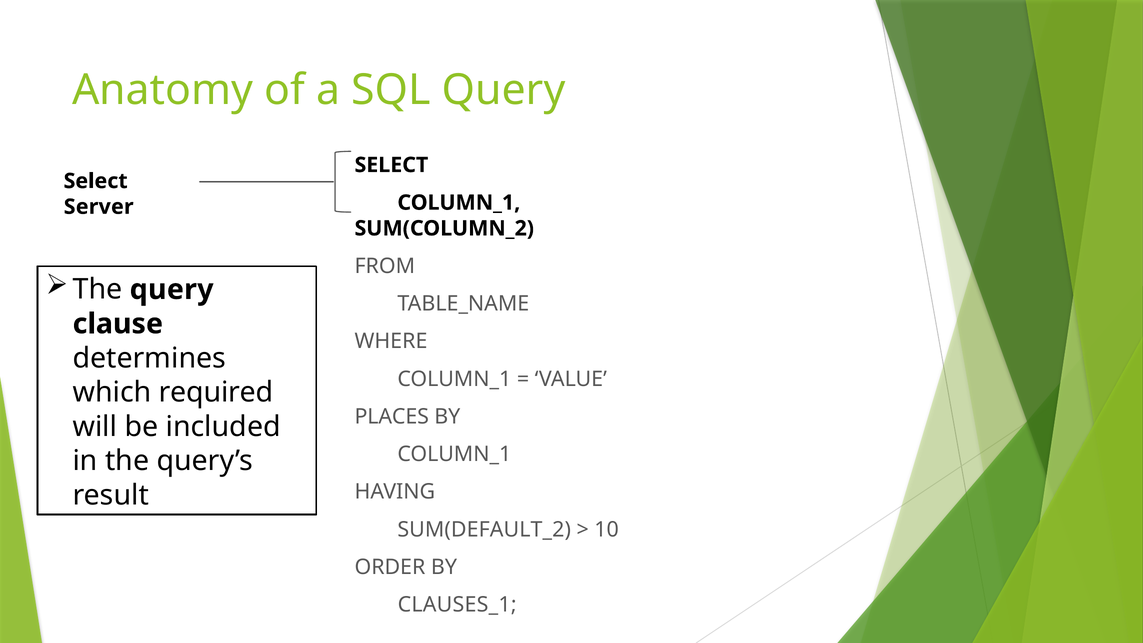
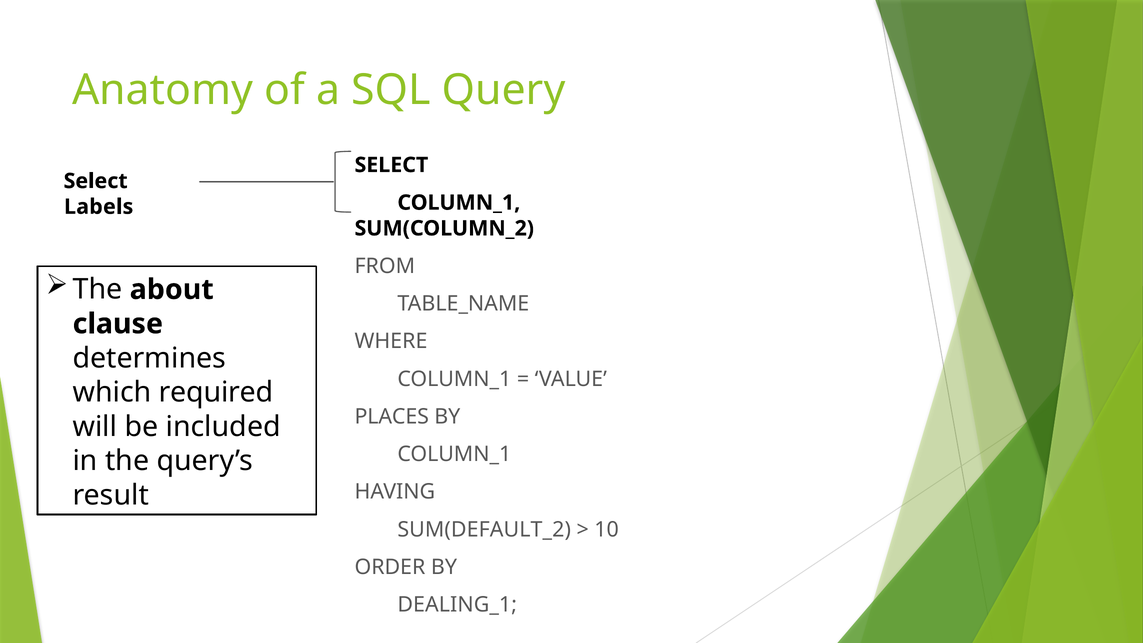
Server: Server -> Labels (99, 207)
The query: query -> about (172, 290)
CLAUSES_1: CLAUSES_1 -> DEALING_1 (457, 605)
